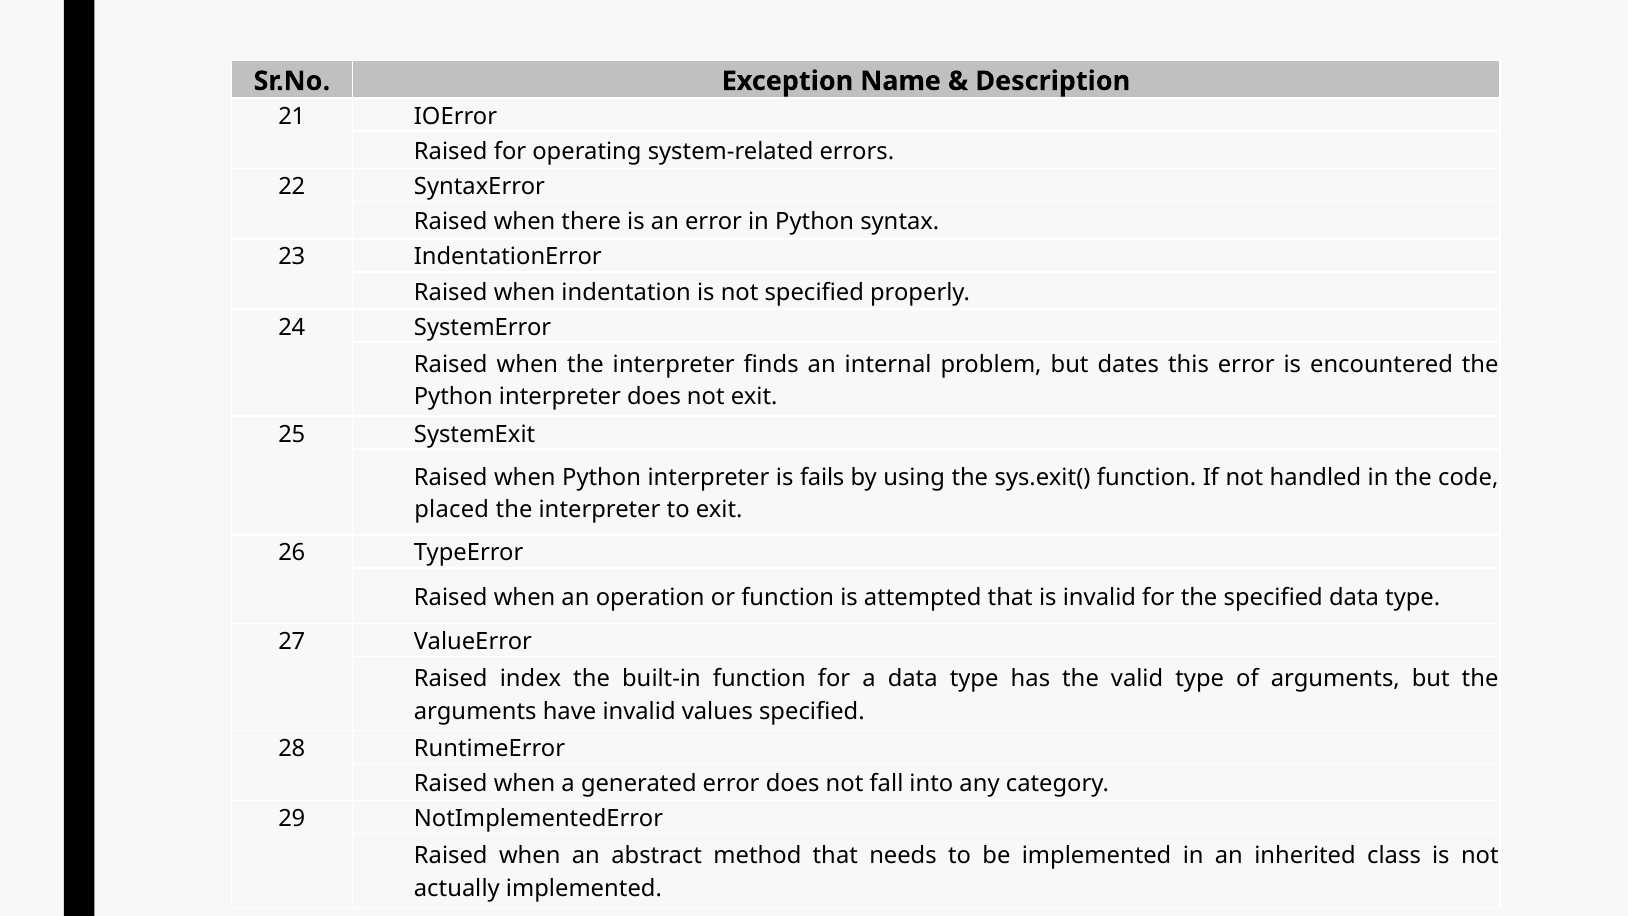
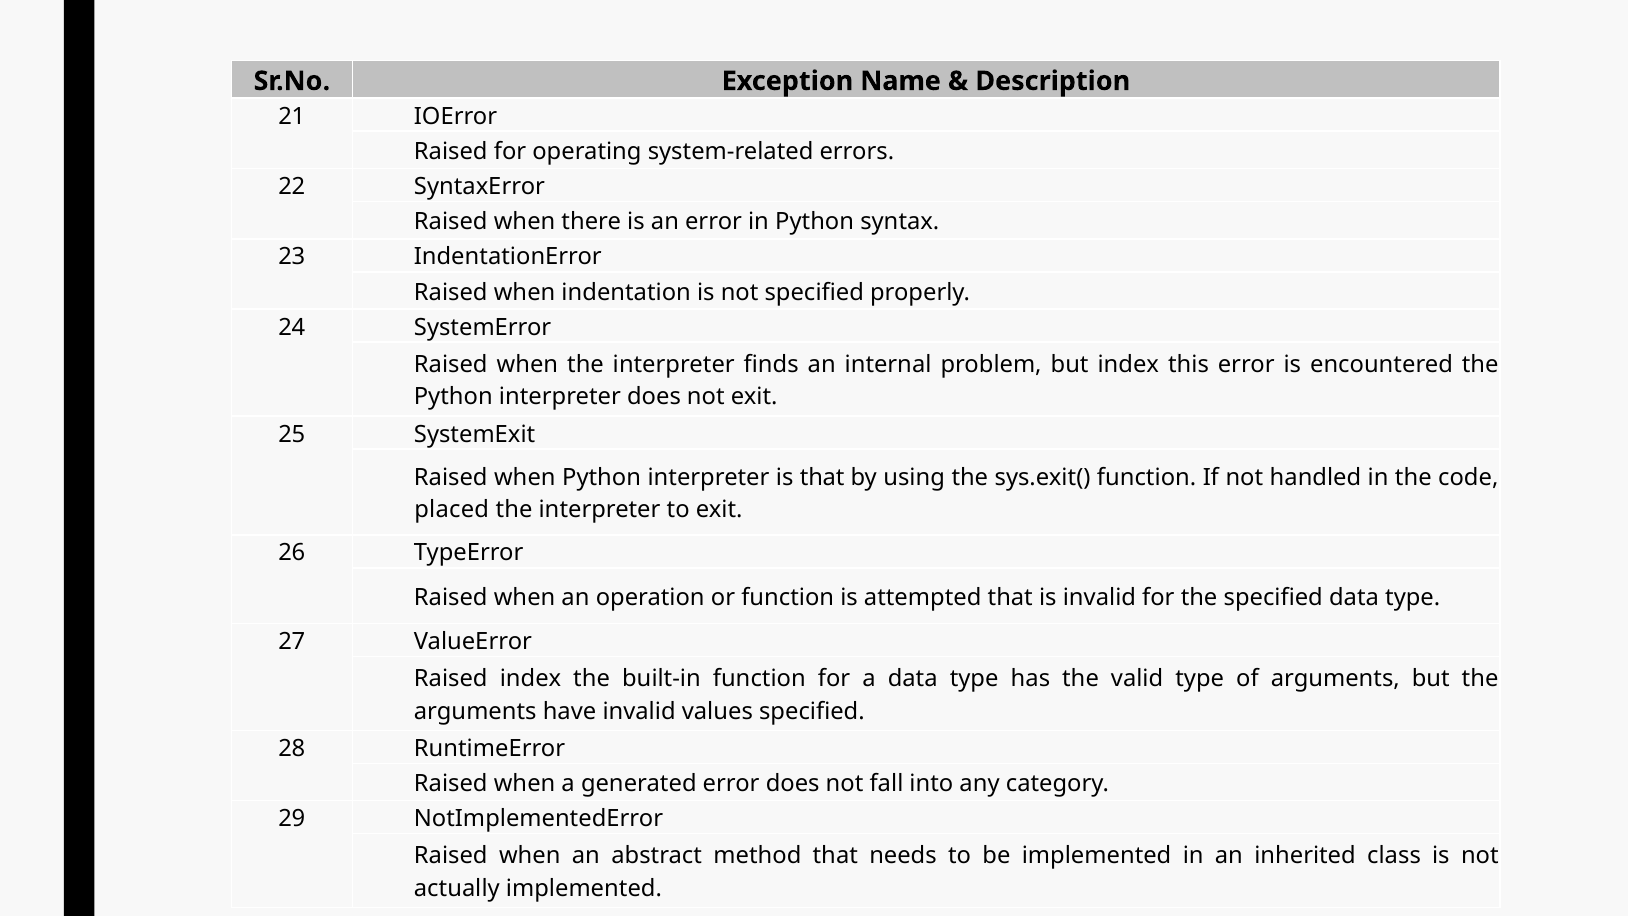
but dates: dates -> index (1128, 365)
is fails: fails -> that (822, 477)
